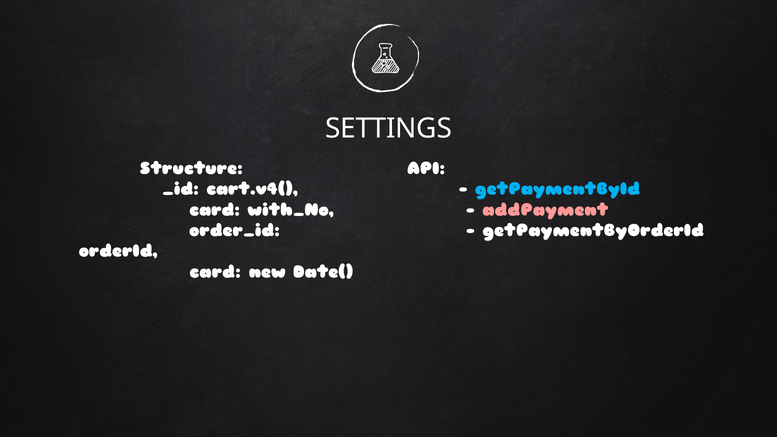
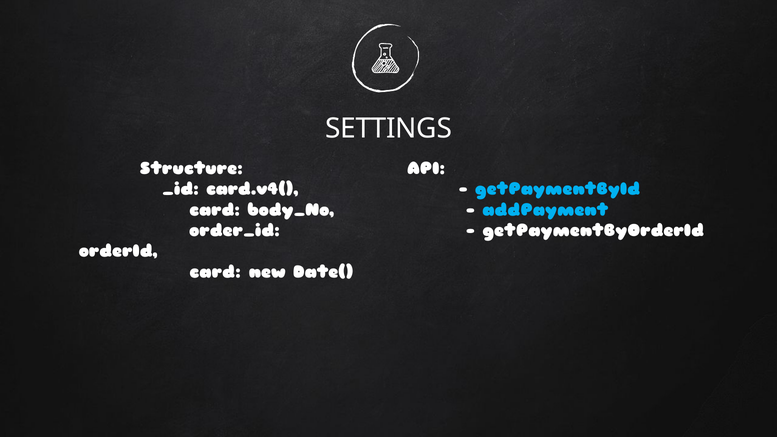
cart.v4(: cart.v4( -> card.v4( (252, 189)
with_No: with_No -> body_No (291, 210)
addPayment colour: pink -> light blue (545, 210)
